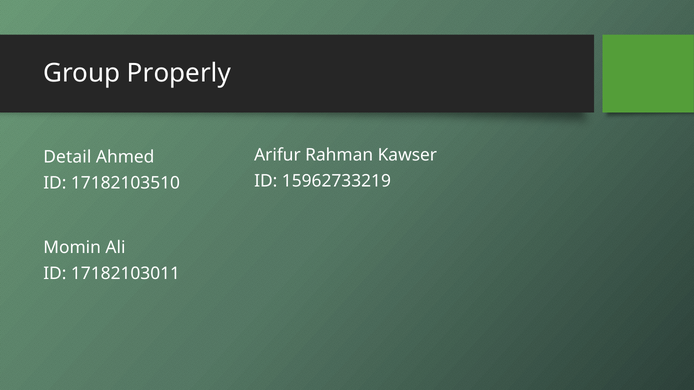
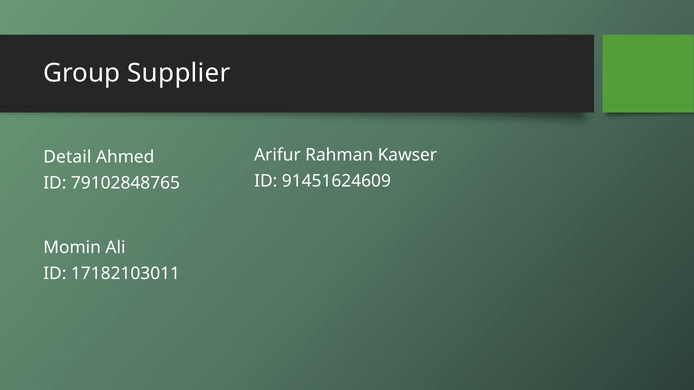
Properly: Properly -> Supplier (179, 73)
15962733219: 15962733219 -> 91451624609 (336, 181)
17182103510: 17182103510 -> 79102848765 (125, 183)
